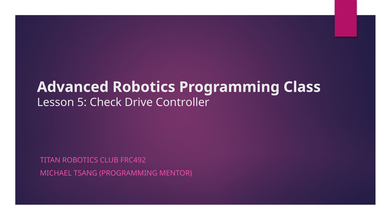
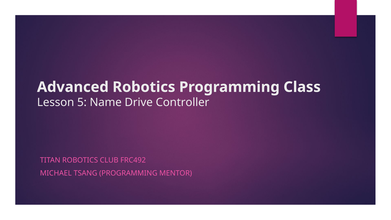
Check: Check -> Name (106, 102)
